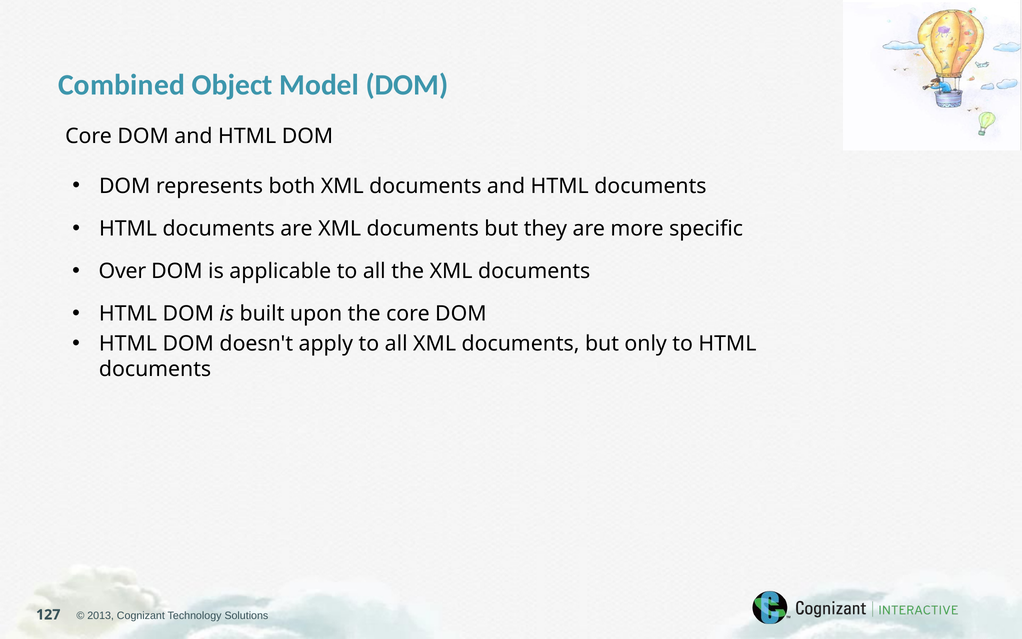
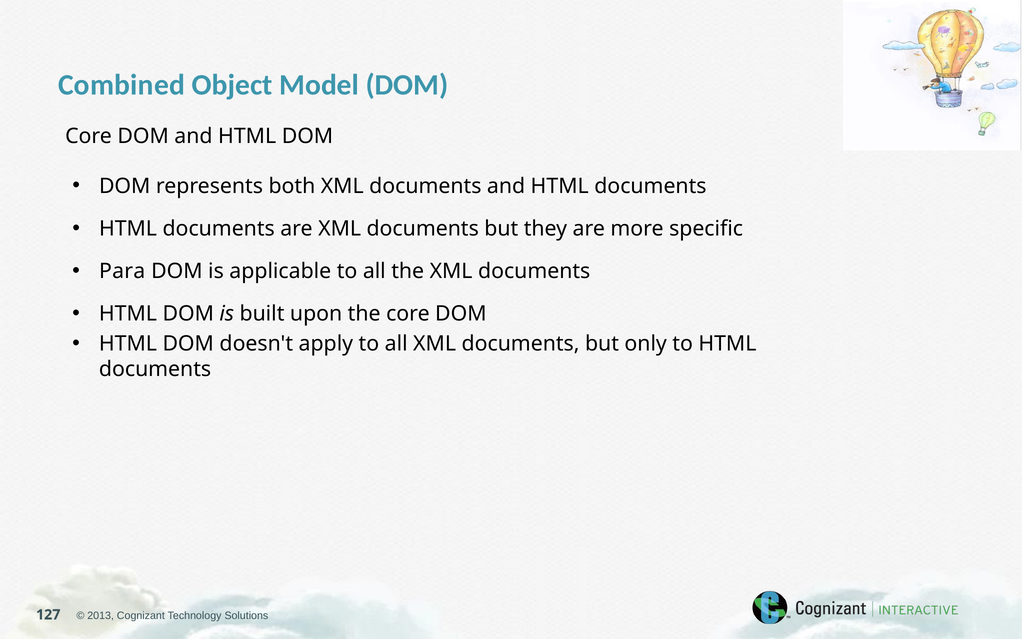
Over: Over -> Para (122, 271)
